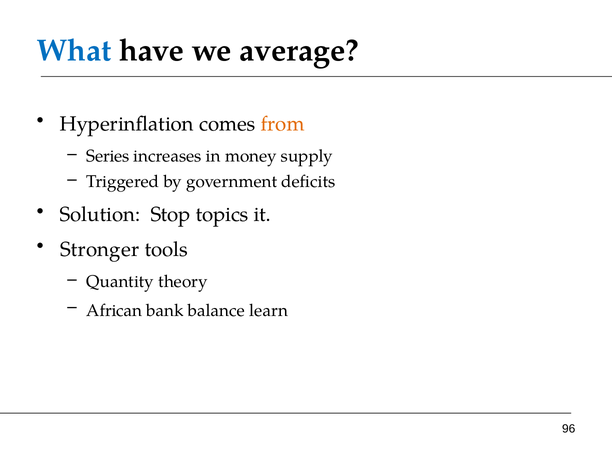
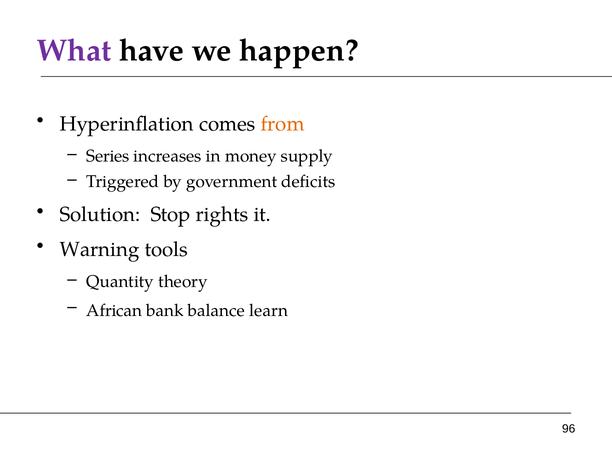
What colour: blue -> purple (74, 51)
average: average -> happen (299, 51)
topics: topics -> rights (222, 215)
Stronger: Stronger -> Warning (100, 249)
